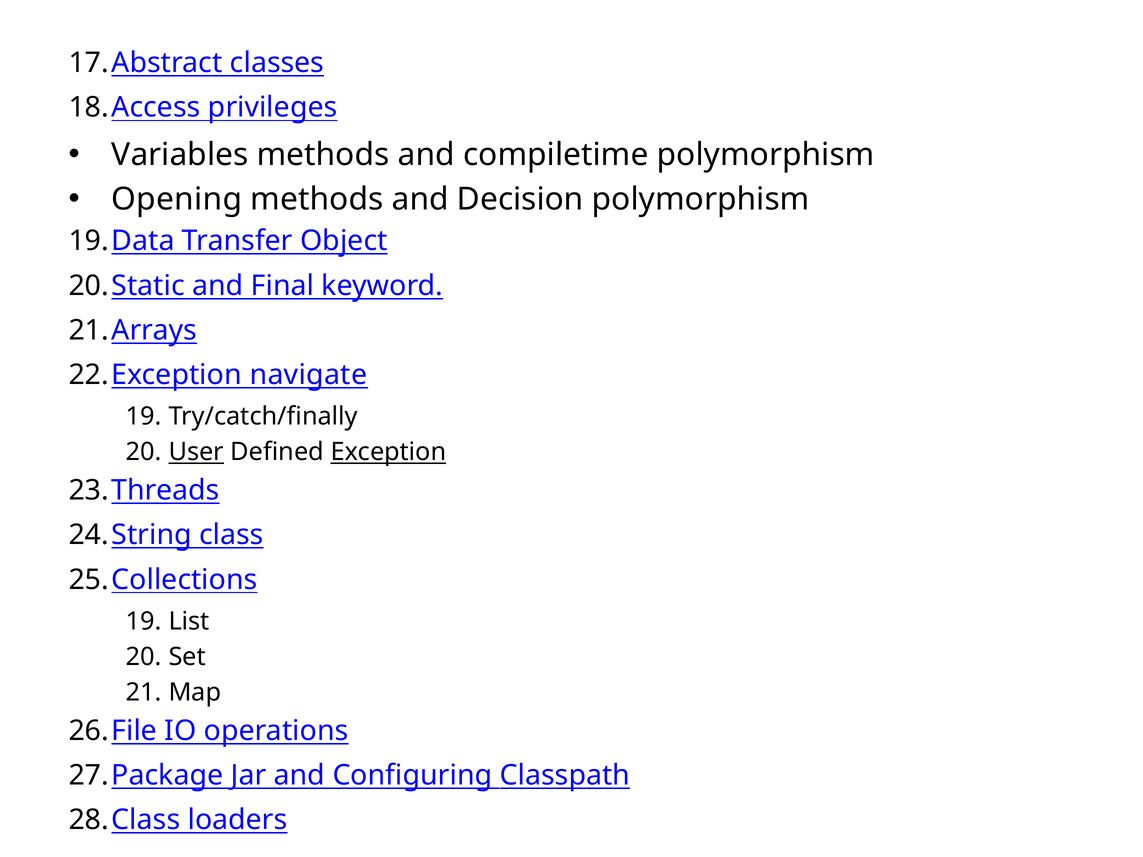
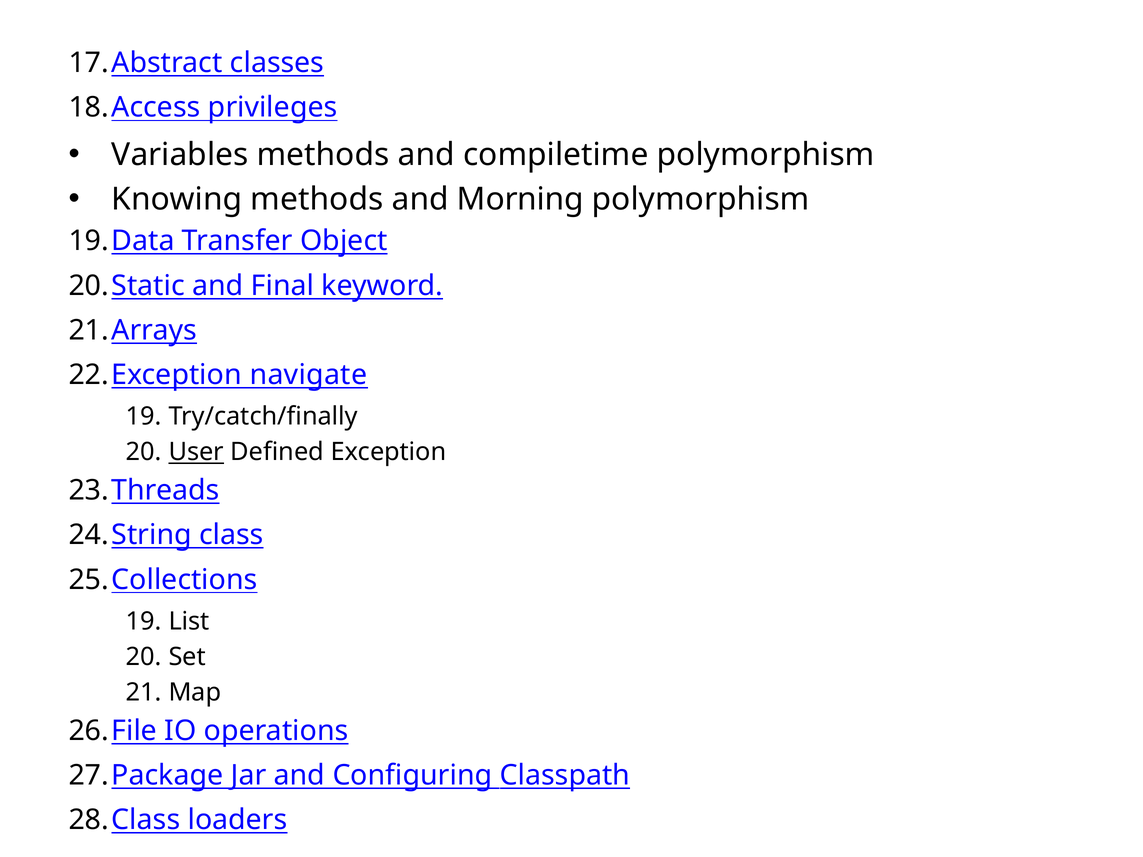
Opening: Opening -> Knowing (177, 199)
Decision: Decision -> Morning (520, 199)
Exception underline: present -> none (388, 452)
